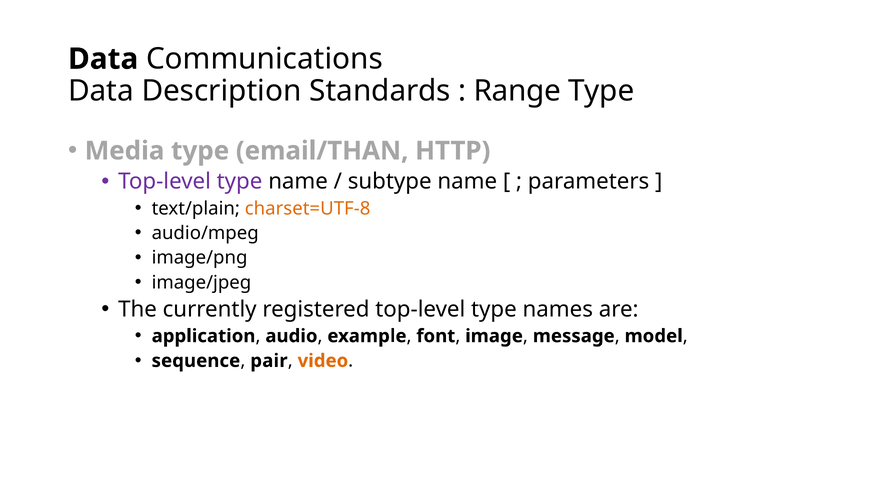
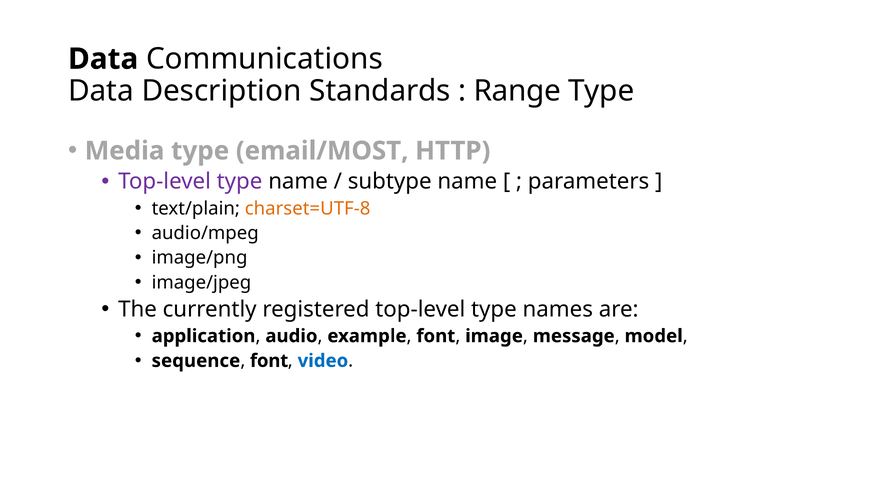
email/THAN: email/THAN -> email/MOST (322, 151)
pair: pair -> font (269, 361)
video colour: orange -> blue (323, 361)
